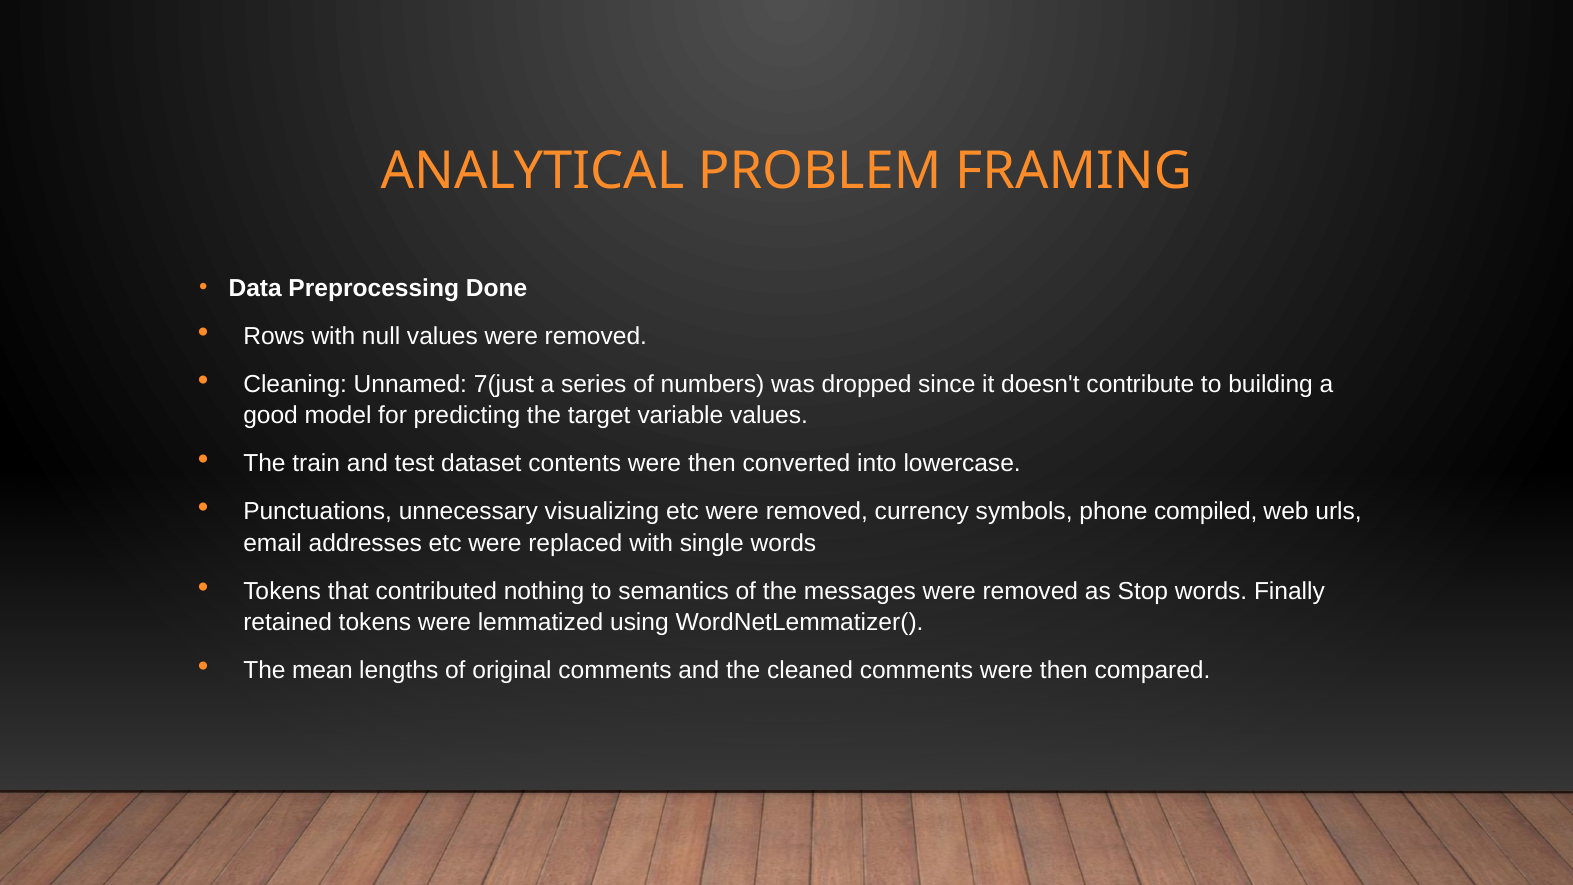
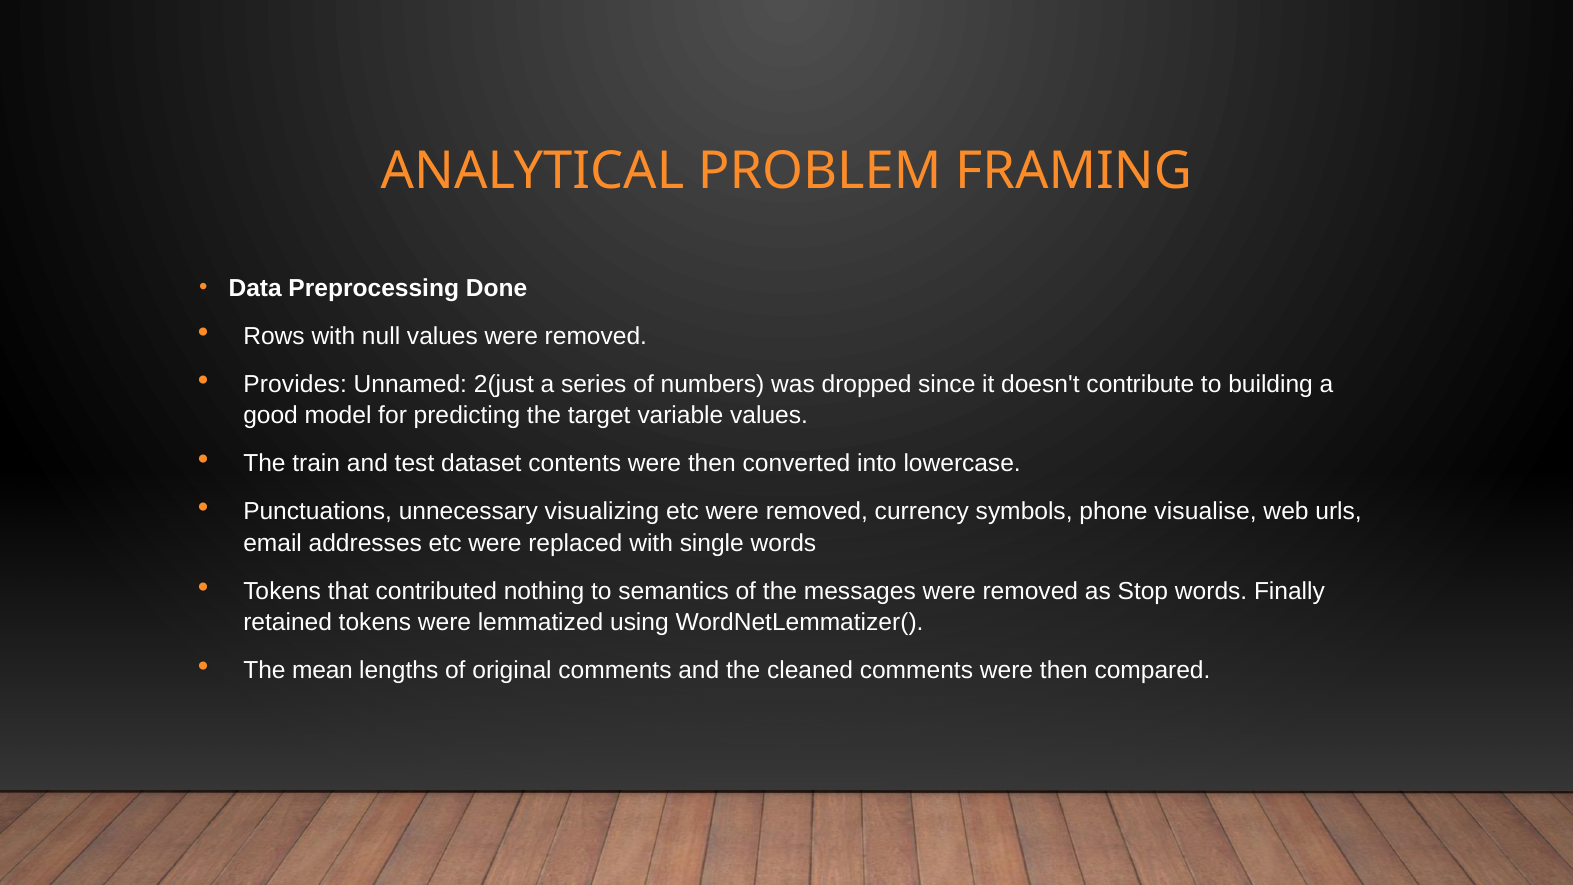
Cleaning: Cleaning -> Provides (295, 384)
7(just: 7(just -> 2(just (504, 384)
compiled: compiled -> visualise (1206, 512)
